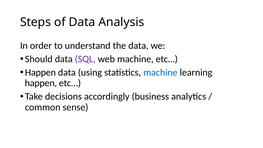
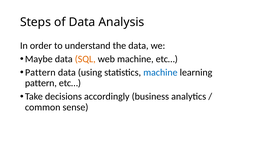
Should: Should -> Maybe (39, 59)
SQL colour: purple -> orange (85, 59)
Happen: Happen -> Pattern (40, 72)
happen: happen -> pattern (41, 83)
